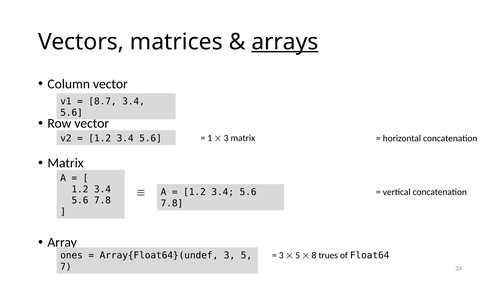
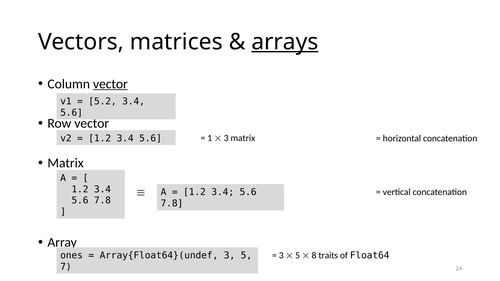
vector underline: none -> present (110, 84)
8.7: 8.7 -> 5.2 (103, 101)
trues: trues -> traits (328, 256)
